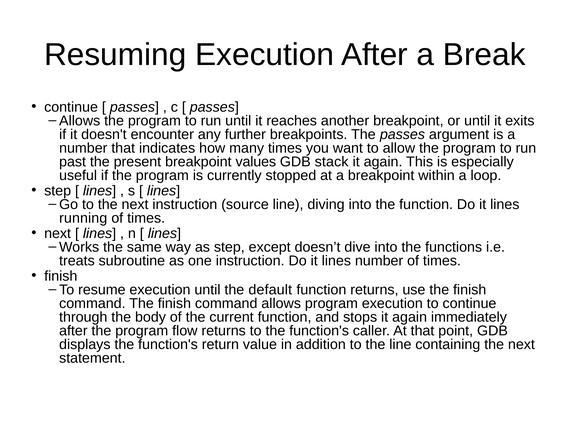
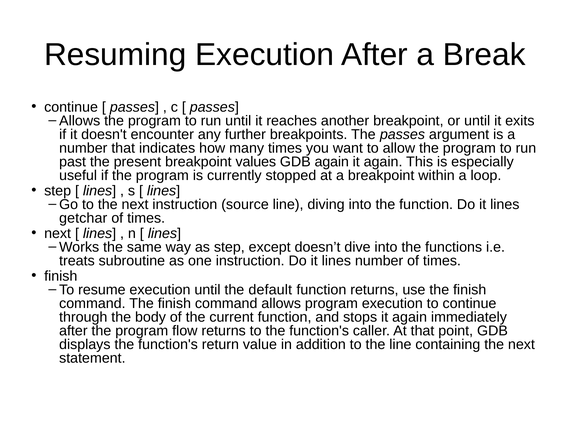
GDB stack: stack -> again (332, 162)
running: running -> getchar (83, 218)
